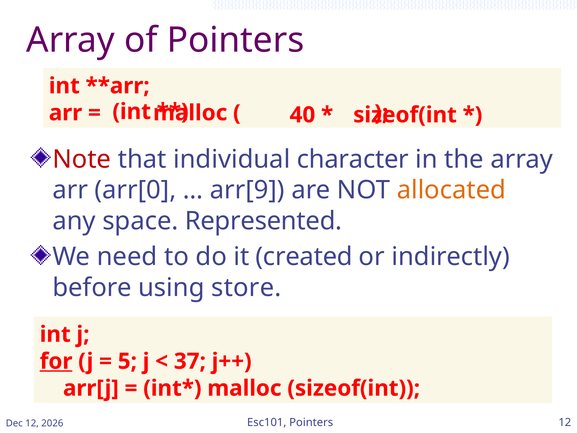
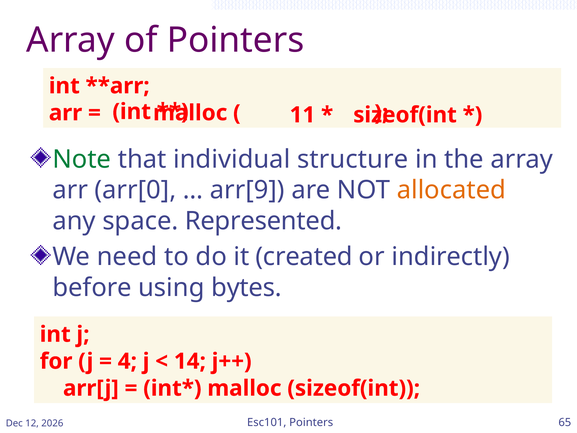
40: 40 -> 11 (302, 115)
Note colour: red -> green (82, 159)
character: character -> structure (353, 159)
store: store -> bytes (246, 287)
for underline: present -> none (56, 361)
5: 5 -> 4 (127, 361)
37: 37 -> 14 (190, 361)
12: 12 -> 65 (565, 422)
